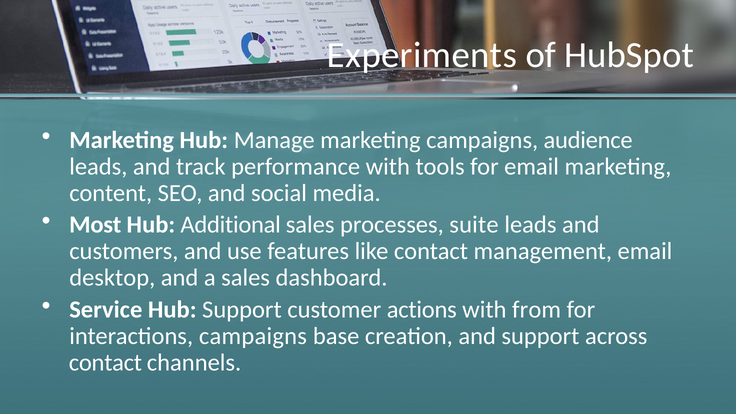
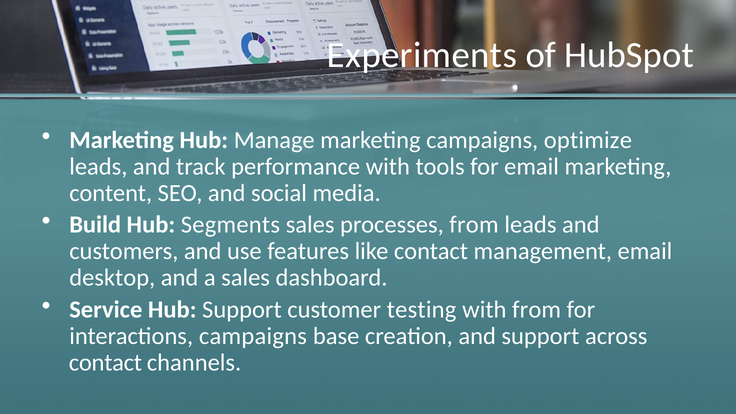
audience: audience -> optimize (588, 140)
Most: Most -> Build (95, 225)
Additional: Additional -> Segments (230, 225)
processes suite: suite -> from (474, 225)
actions: actions -> testing (422, 309)
